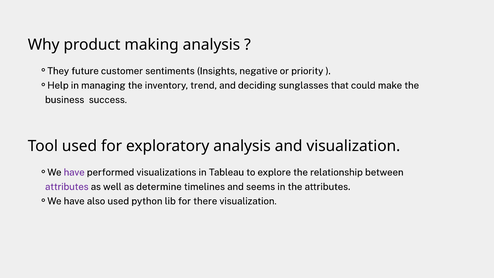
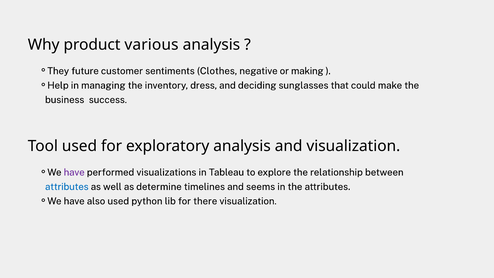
making: making -> various (151, 45)
Insights: Insights -> Clothes (217, 71)
priority: priority -> making (307, 71)
trend: trend -> dress (204, 85)
attributes colour: purple -> blue (67, 187)
